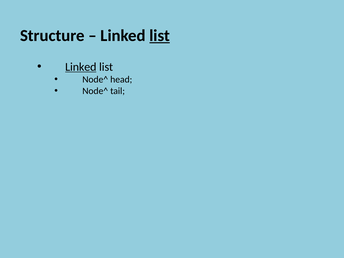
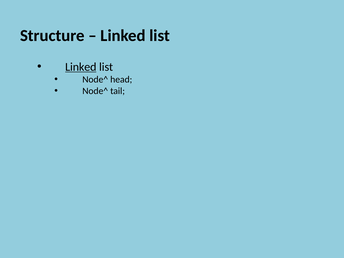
list underline: present -> none (160, 36)
